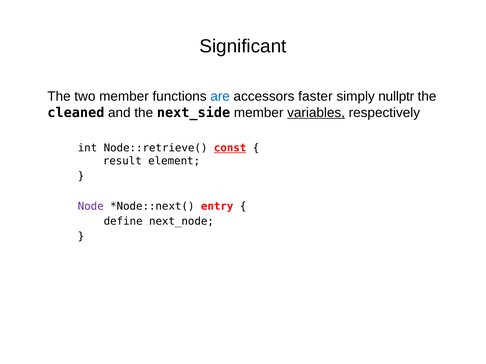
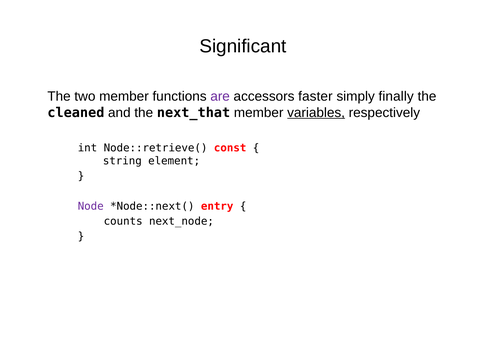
are colour: blue -> purple (220, 97)
nullptr: nullptr -> finally (396, 97)
next_side: next_side -> next_that (194, 113)
const underline: present -> none (230, 148)
result: result -> string (122, 161)
define: define -> counts (123, 222)
